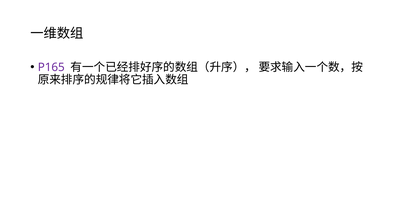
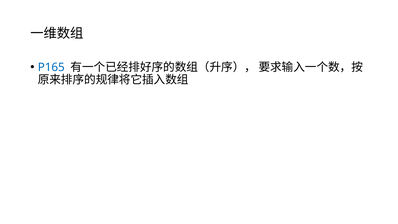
P165 colour: purple -> blue (51, 67)
